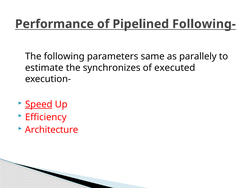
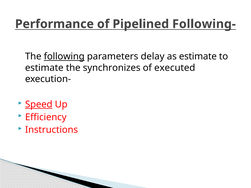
following underline: none -> present (64, 57)
same: same -> delay (153, 57)
as parallely: parallely -> estimate (198, 57)
Architecture: Architecture -> Instructions (51, 130)
